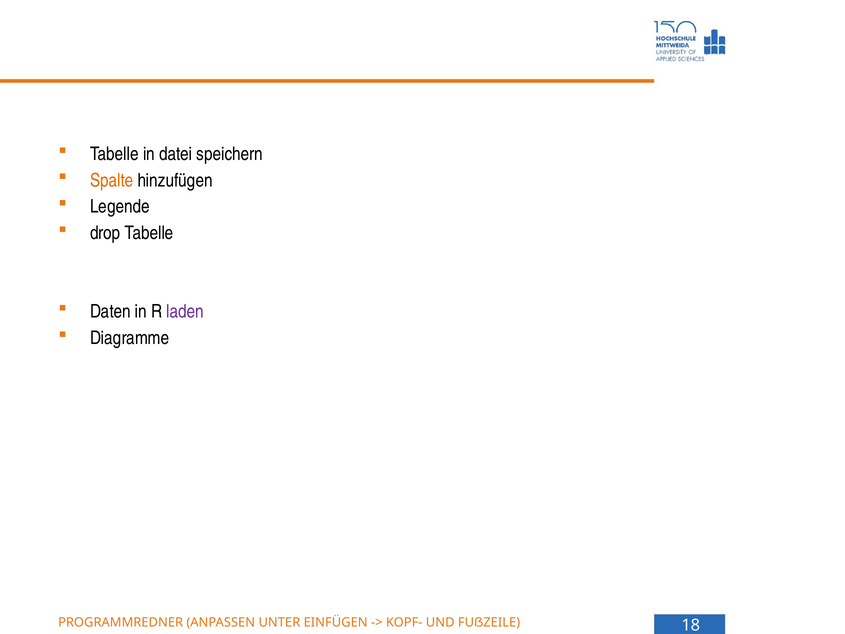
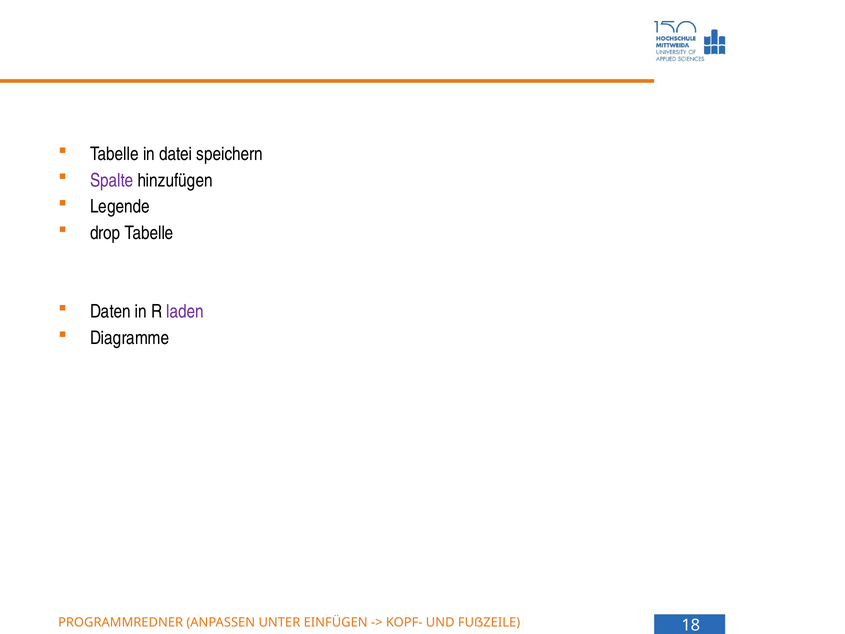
Spalte colour: orange -> purple (112, 180)
